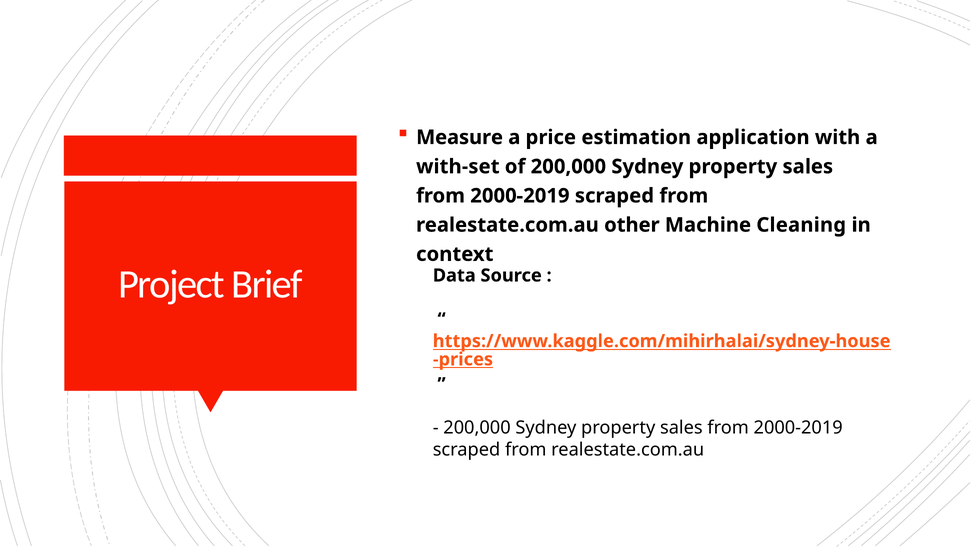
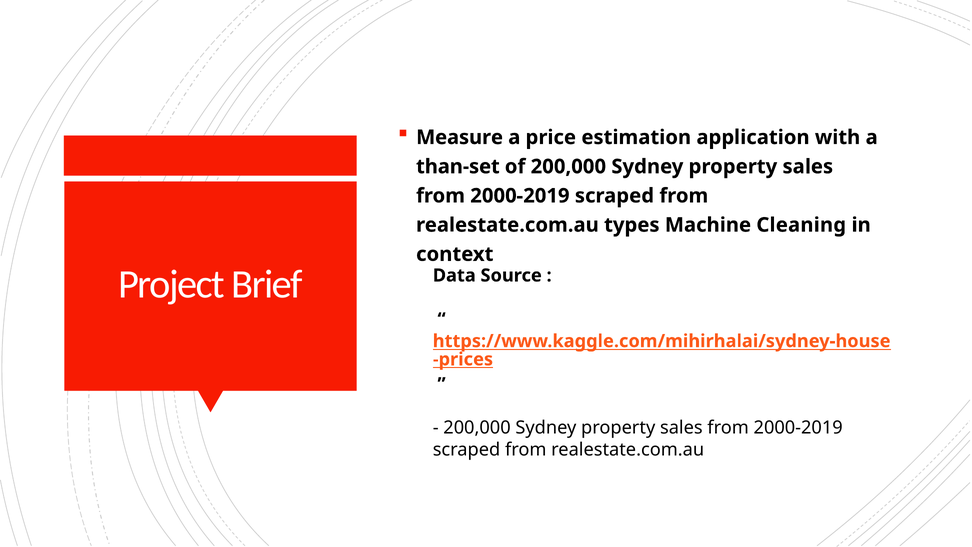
with-set: with-set -> than-set (458, 167)
other: other -> types (632, 225)
